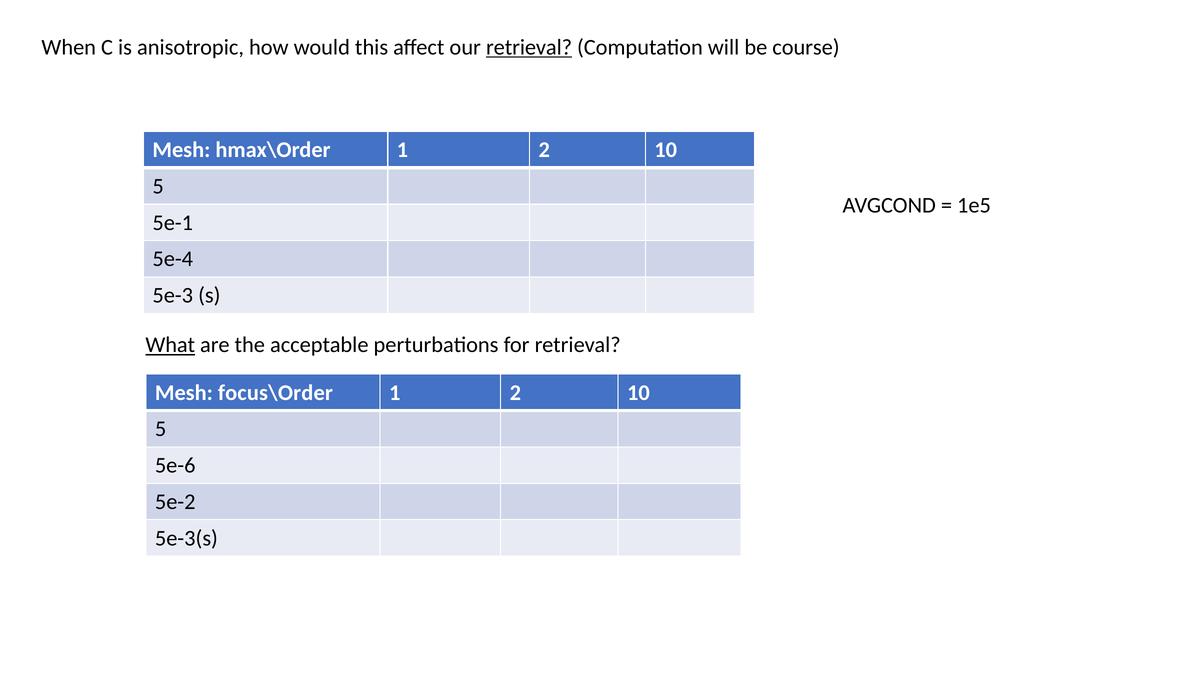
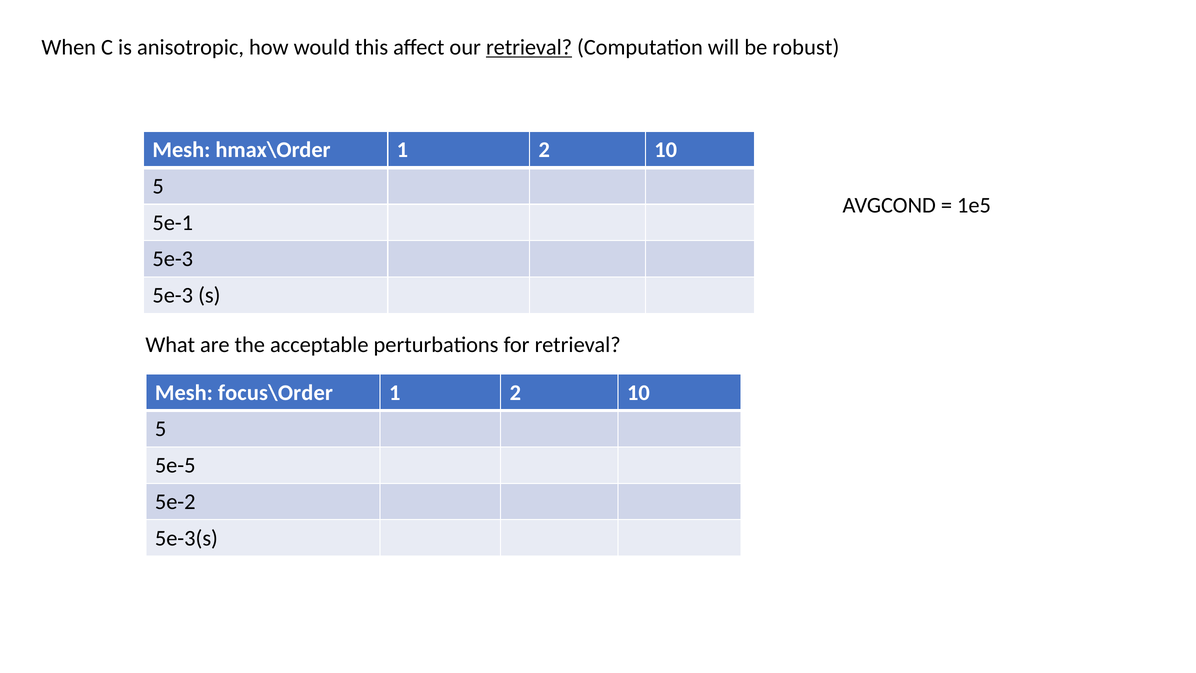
course: course -> robust (806, 47)
5e-4: 5e-4 -> 5e-3 (173, 259)
What underline: present -> none (170, 345)
5e-6: 5e-6 -> 5e-5 (175, 465)
